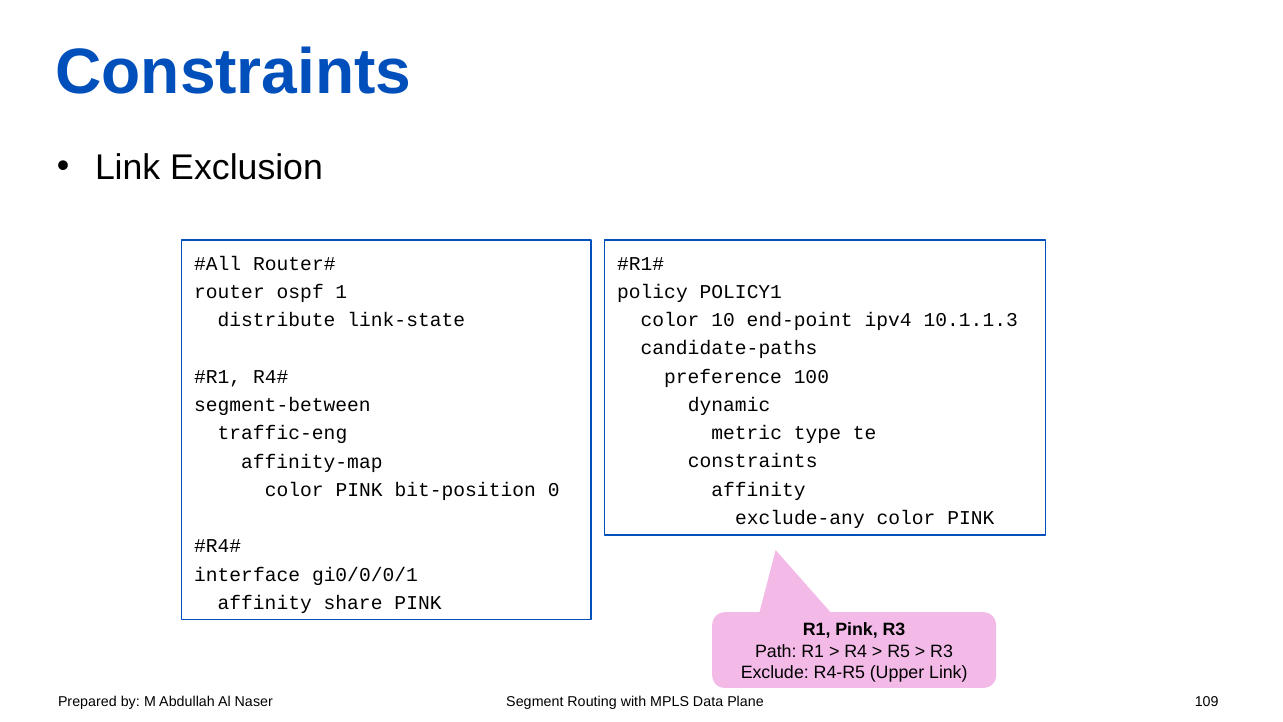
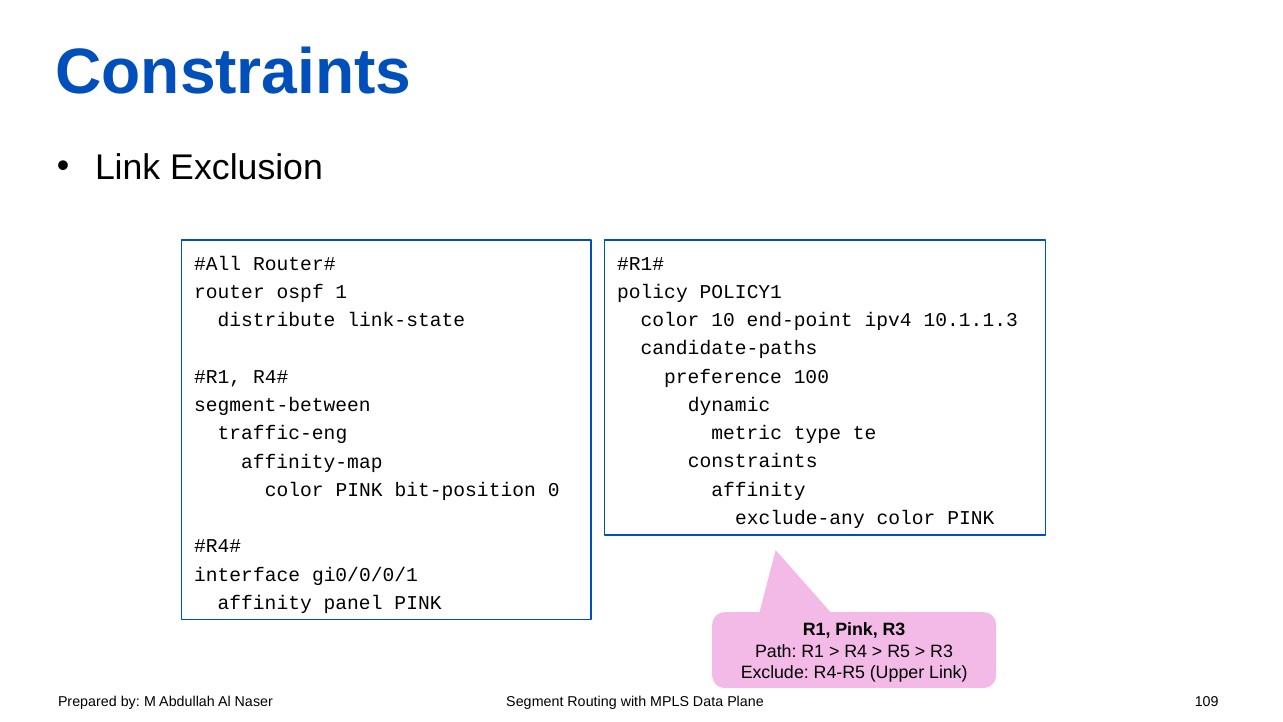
share: share -> panel (353, 603)
